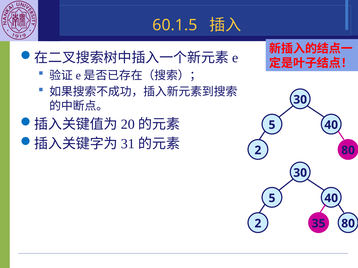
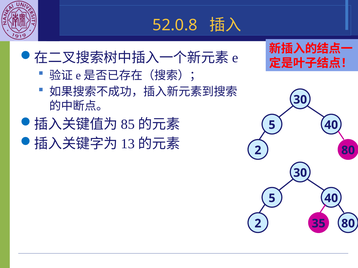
60.1.5: 60.1.5 -> 52.0.8 (175, 25)
20: 20 -> 85 (128, 124)
31: 31 -> 13 (128, 144)
